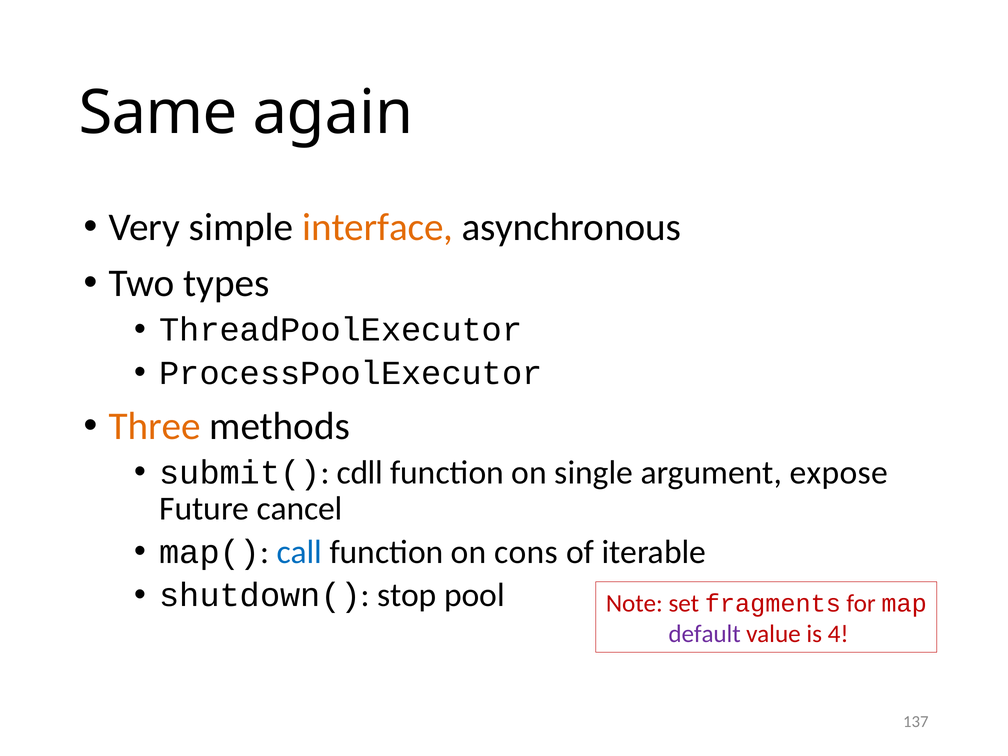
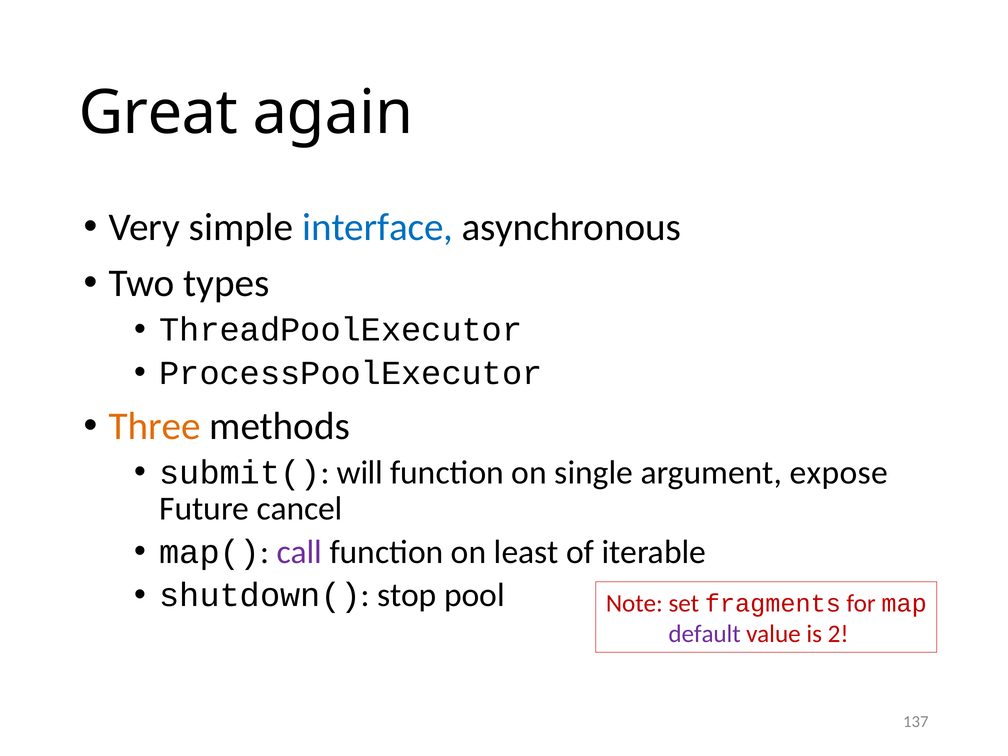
Same: Same -> Great (158, 113)
interface colour: orange -> blue (378, 227)
cdll: cdll -> will (360, 473)
call colour: blue -> purple (299, 552)
cons: cons -> least (526, 552)
4: 4 -> 2 (838, 634)
